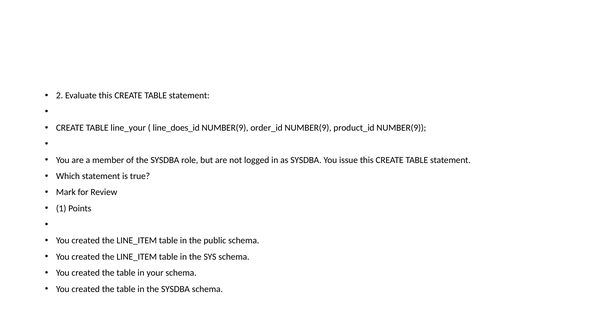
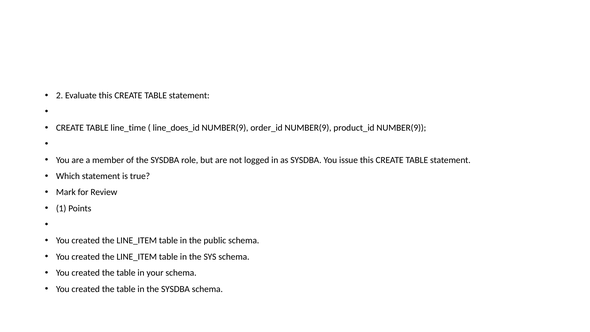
line_your: line_your -> line_time (128, 128)
